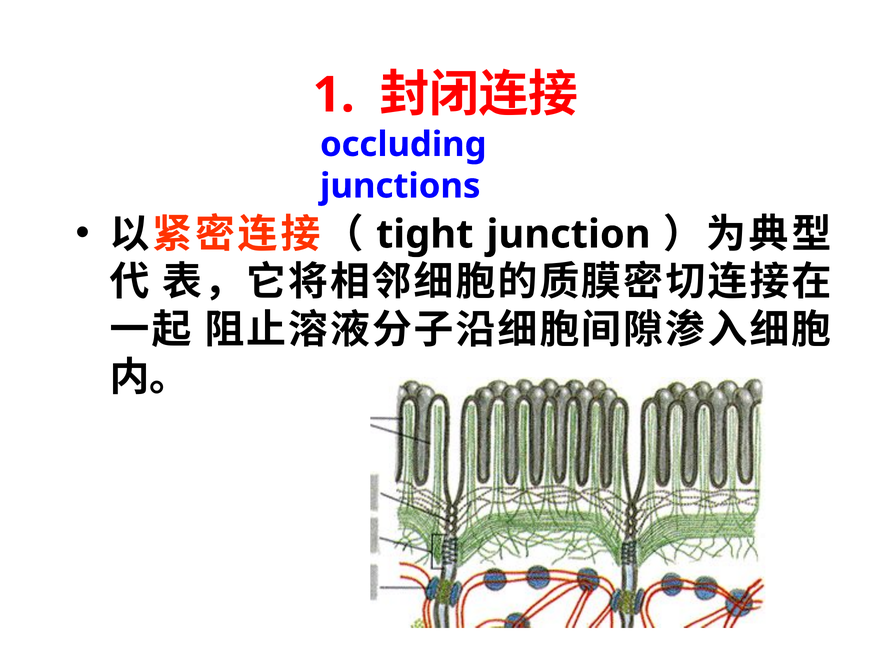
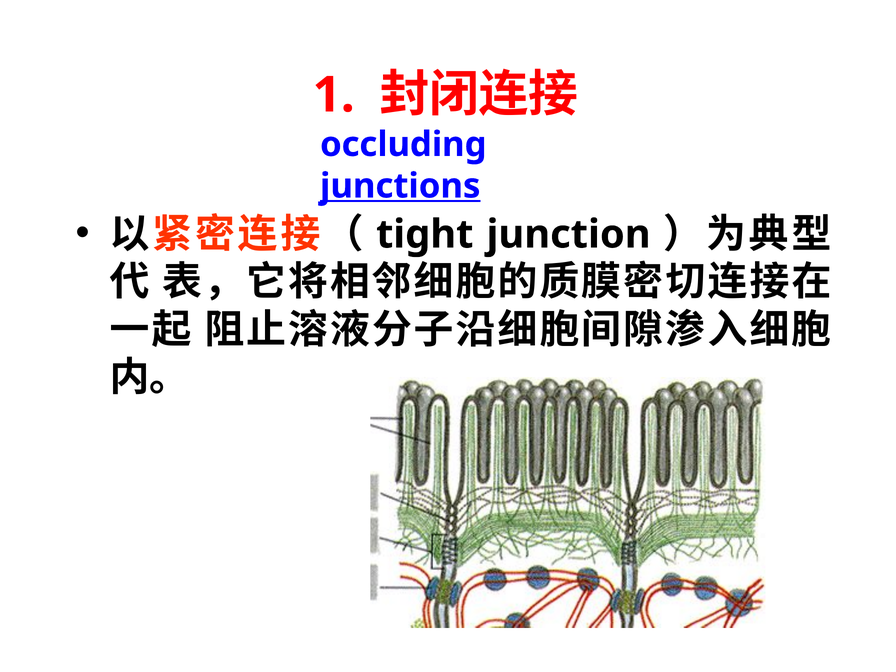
junctions underline: none -> present (400, 186)
